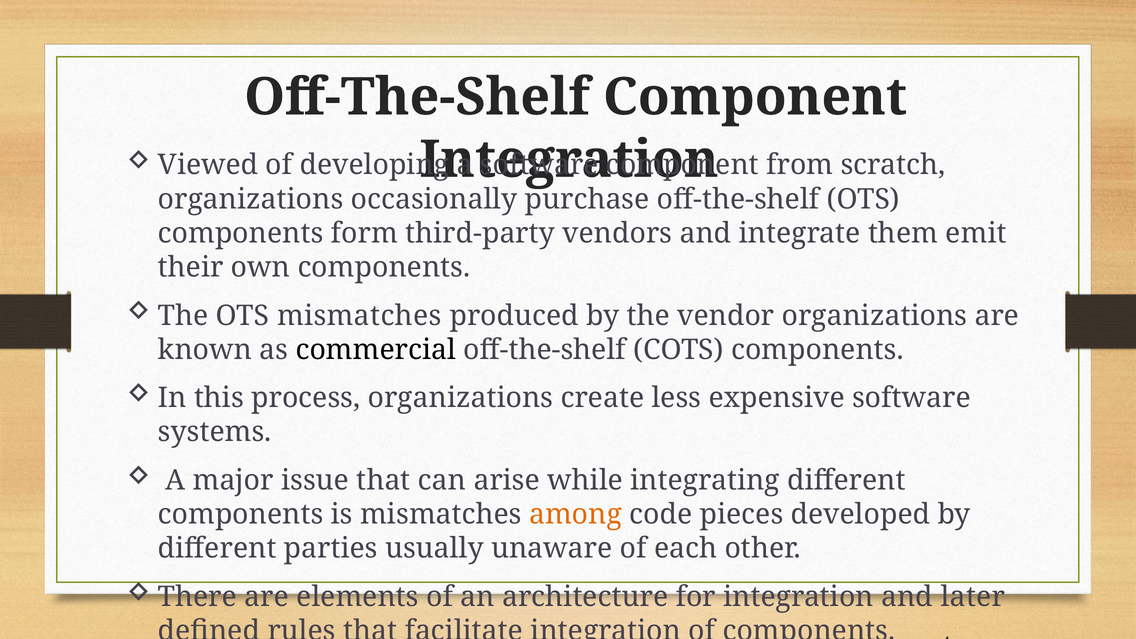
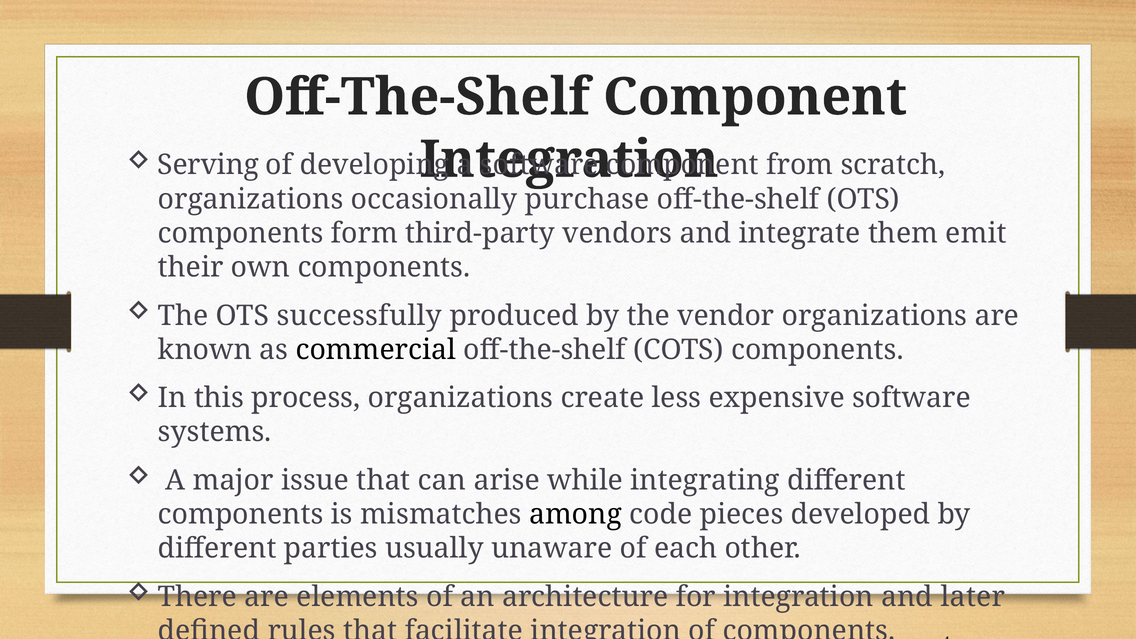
Viewed: Viewed -> Serving (208, 165)
OTS mismatches: mismatches -> successfully (359, 316)
among colour: orange -> black (576, 514)
